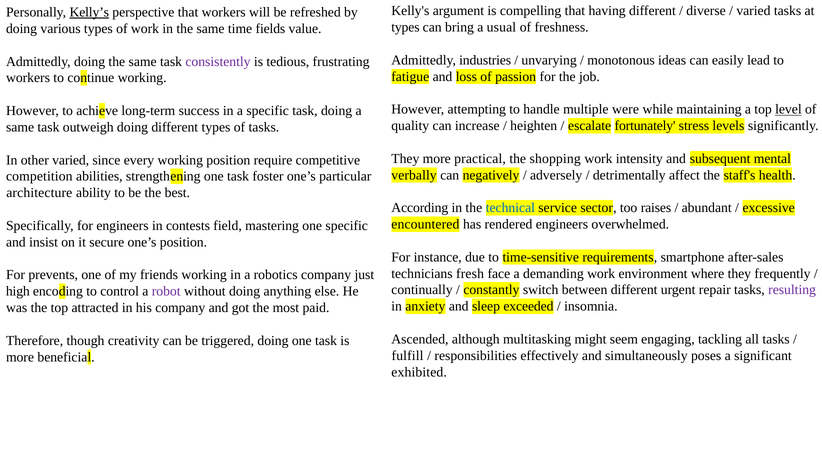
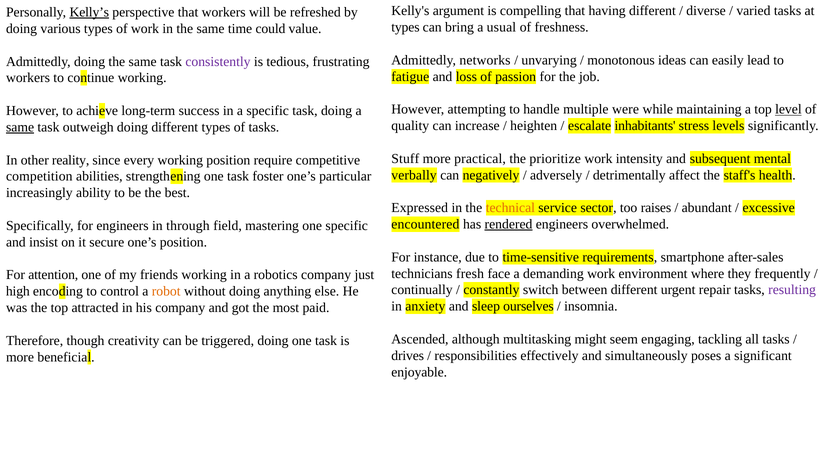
fields: fields -> could (270, 29)
industries: industries -> networks (485, 60)
fortunately: fortunately -> inhabitants (645, 126)
same underline: none -> present (20, 127)
They: They -> Stuff (405, 159)
shopping: shopping -> prioritize (555, 159)
other varied: varied -> reality (71, 160)
architecture: architecture -> increasingly (39, 193)
According: According -> Expressed (420, 208)
technical colour: blue -> orange (510, 208)
rendered underline: none -> present (509, 224)
contests: contests -> through (188, 226)
prevents: prevents -> attention (53, 275)
robot colour: purple -> orange (166, 292)
exceeded: exceeded -> ourselves (528, 307)
fulfill: fulfill -> drives (408, 356)
exhibited: exhibited -> enjoyable (419, 372)
